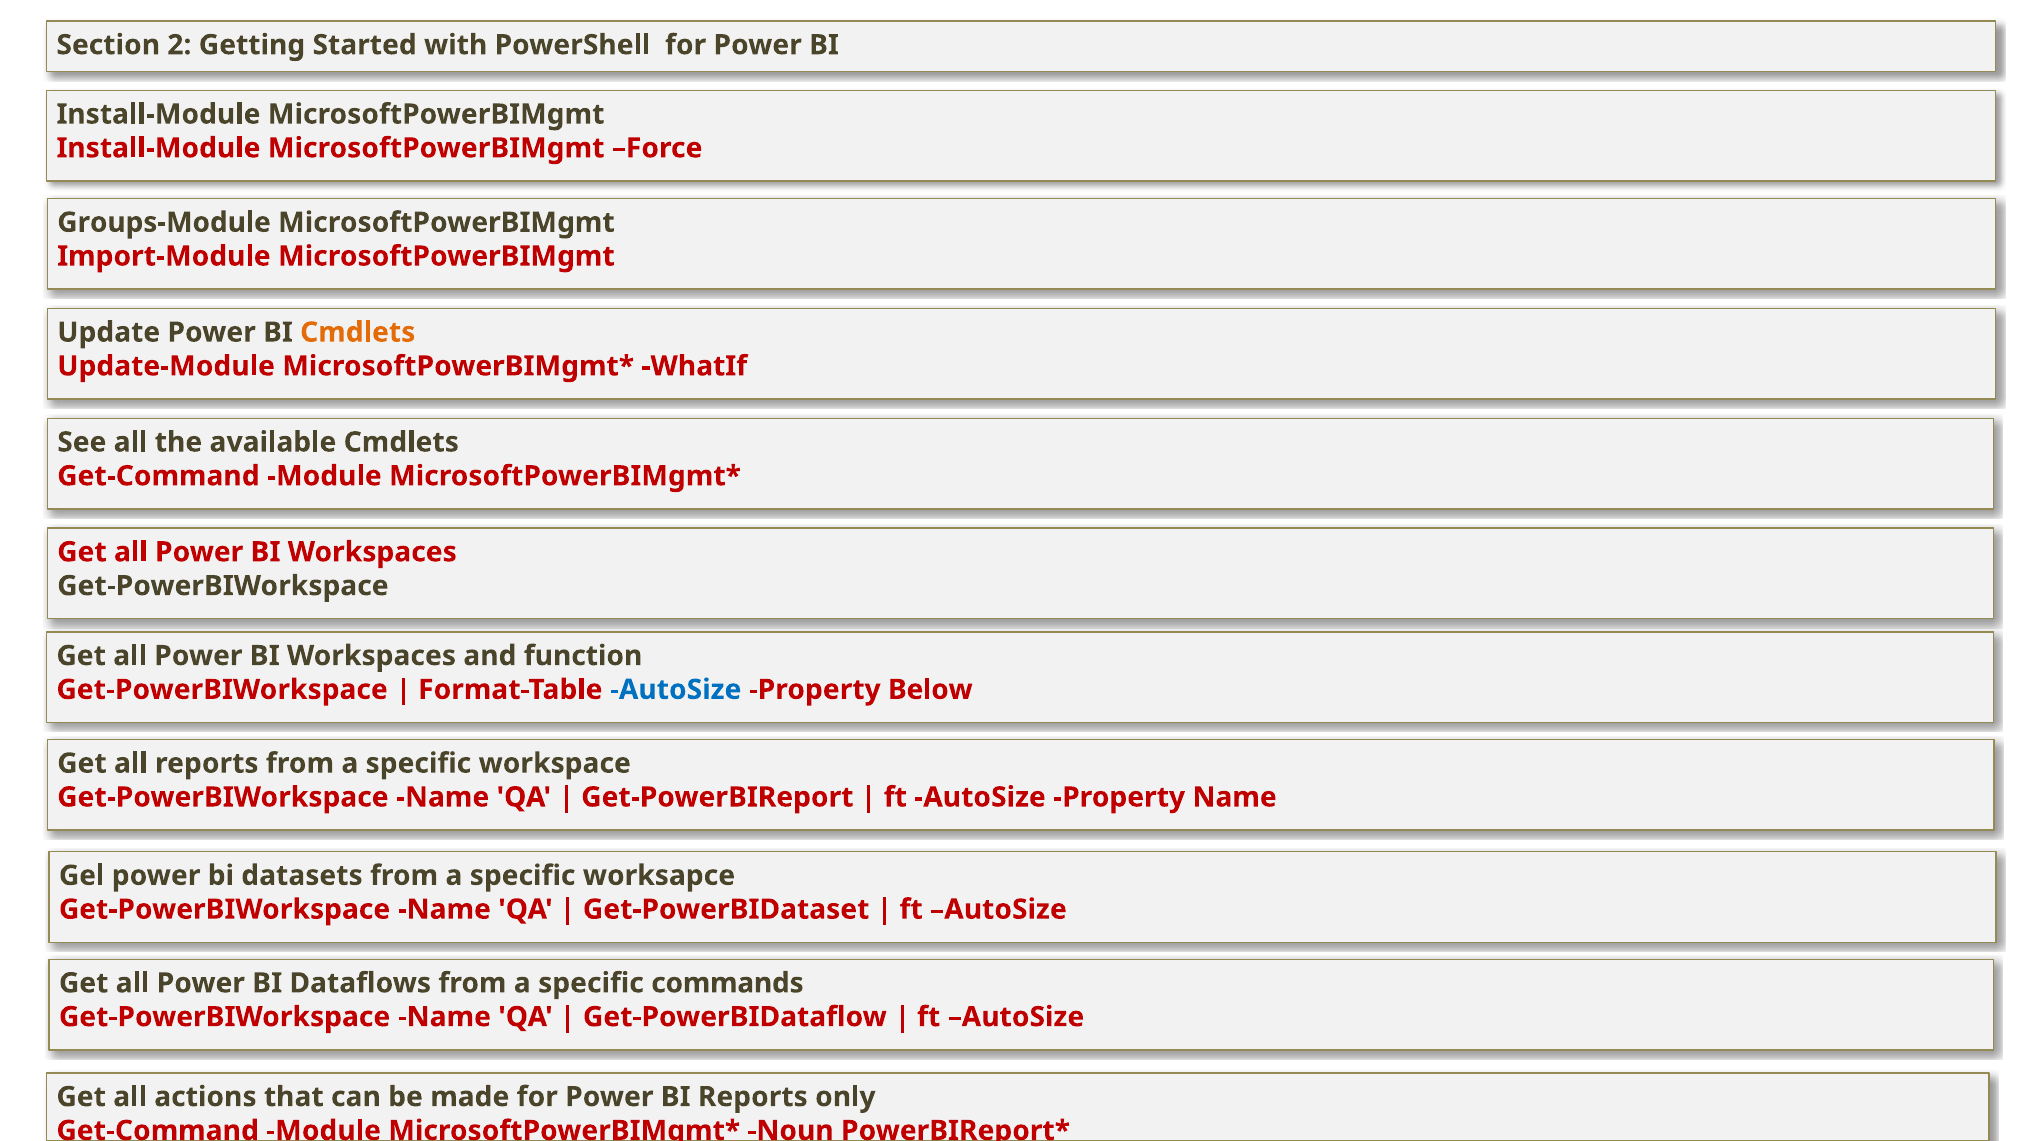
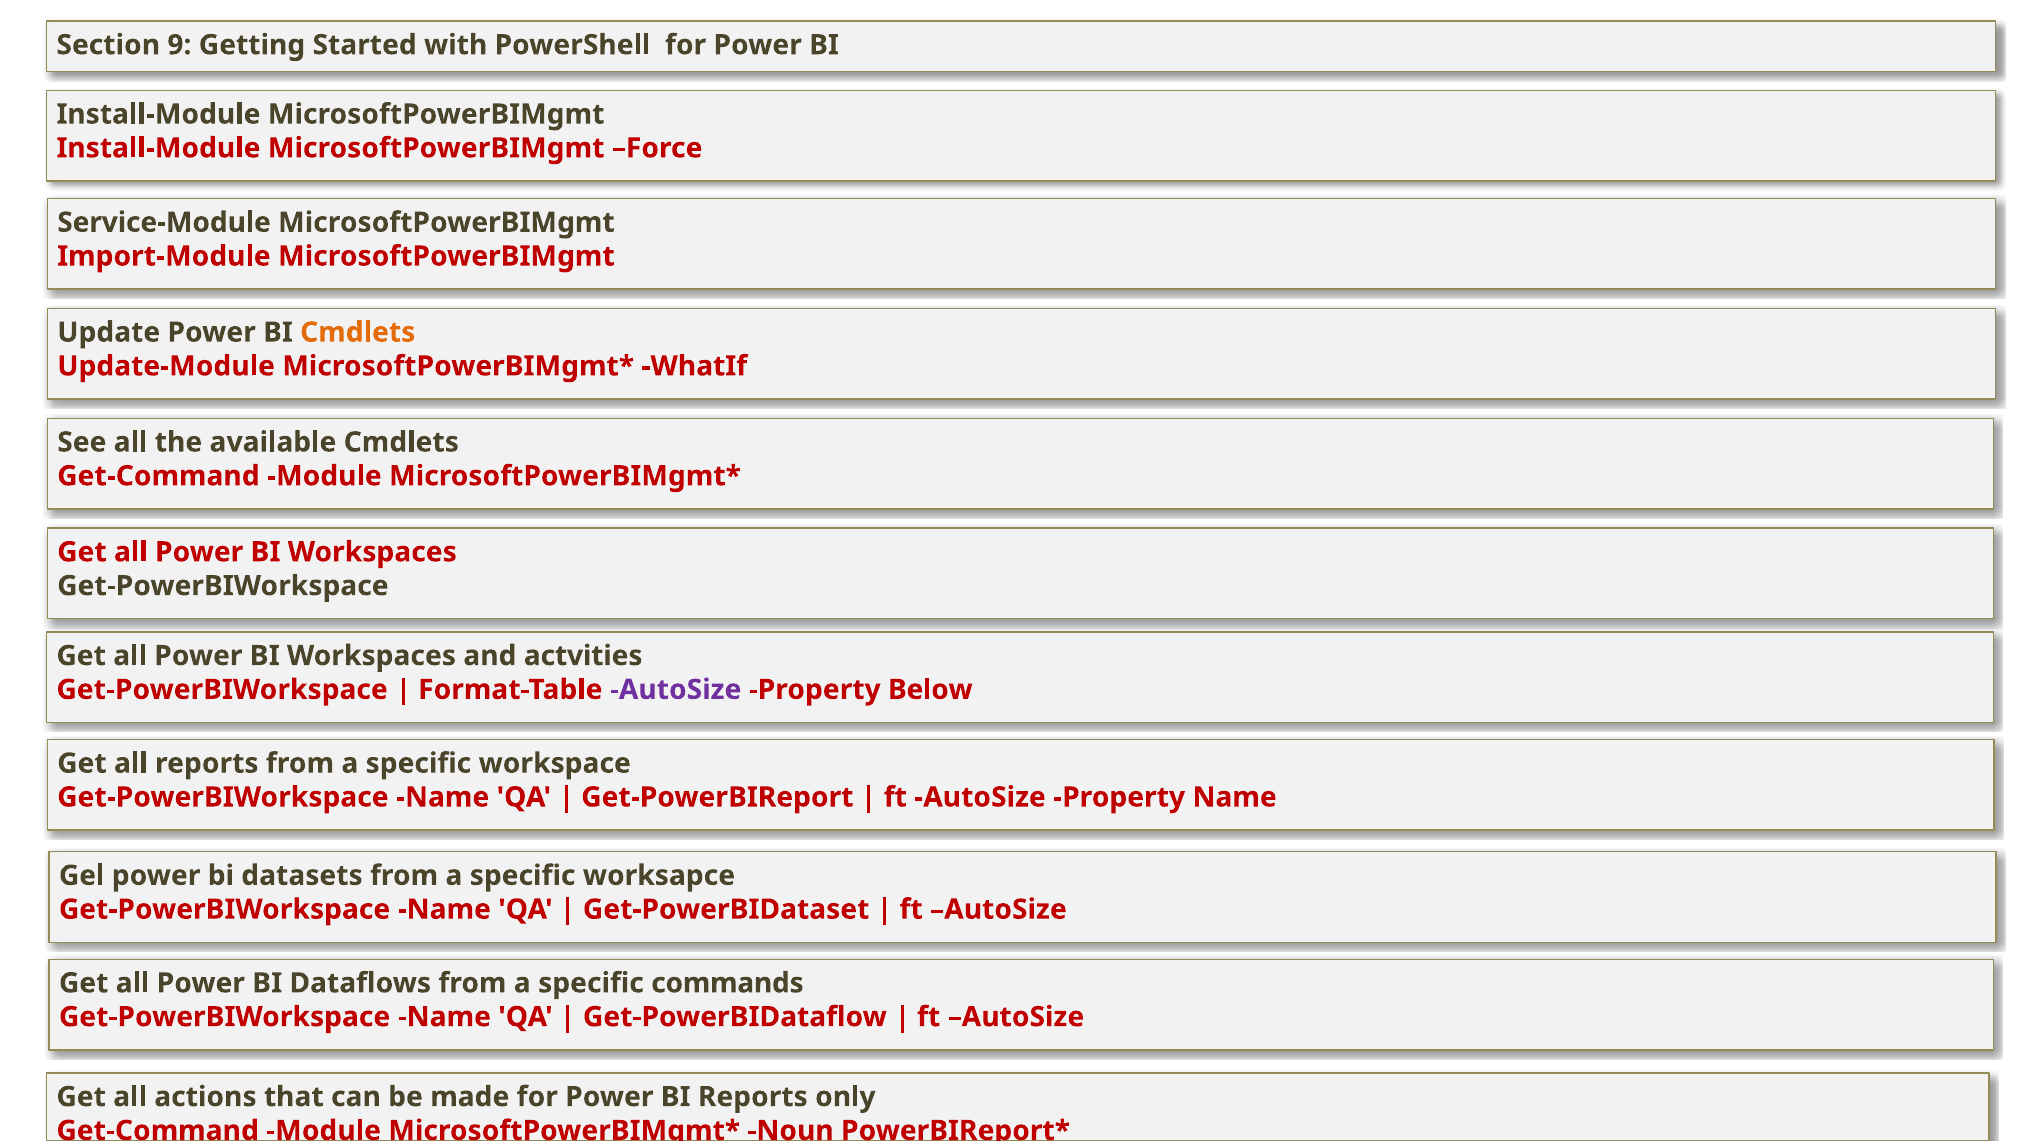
2: 2 -> 9 (179, 45)
Groups-Module: Groups-Module -> Service-Module (164, 223)
function: function -> actvities (583, 656)
AutoSize colour: blue -> purple (676, 690)
